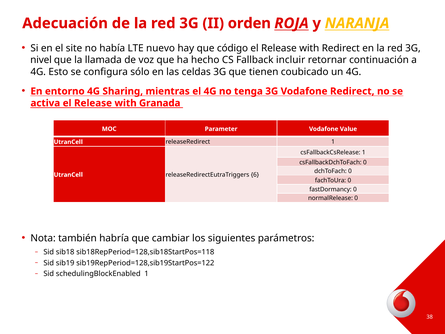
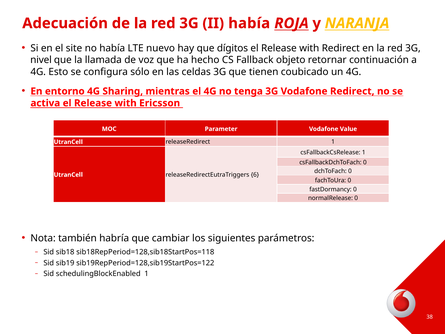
II orden: orden -> había (249, 23)
código: código -> dígitos (233, 48)
incluir: incluir -> objeto (291, 60)
Granada: Granada -> Ericsson (160, 103)
